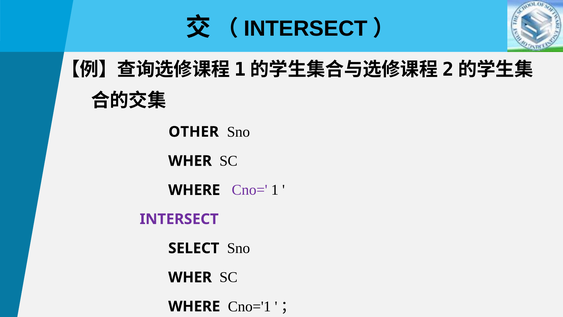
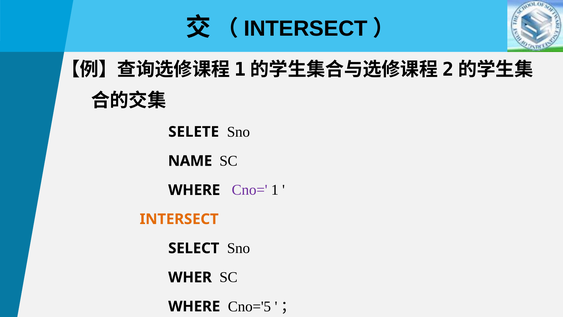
OTHER: OTHER -> SELETE (194, 132)
WHER: WHER -> NAME (190, 161)
INTERSECT colour: purple -> orange (179, 219)
Cno='1: Cno='1 -> Cno='5 (249, 306)
